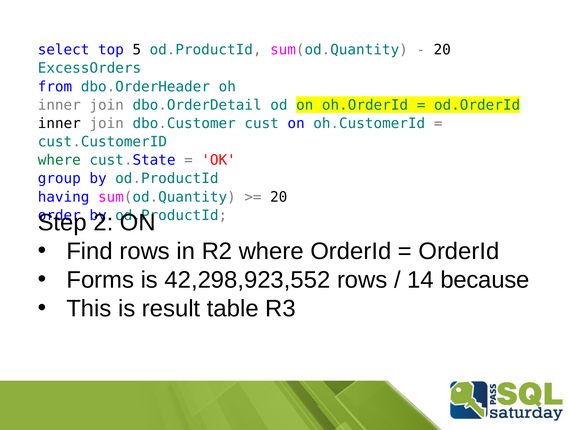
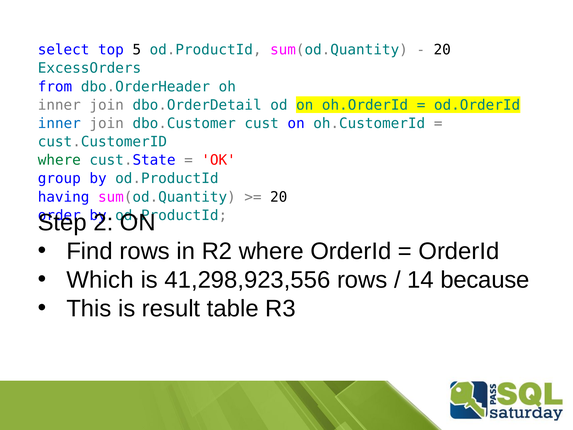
inner colour: black -> blue (59, 123)
Forms: Forms -> Which (100, 280)
42,298,923,552: 42,298,923,552 -> 41,298,923,556 (247, 280)
